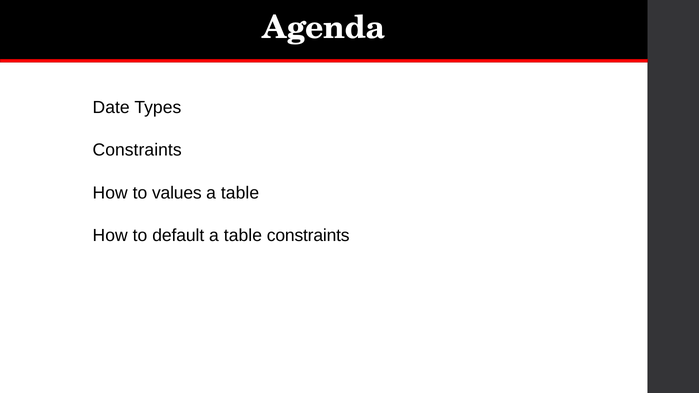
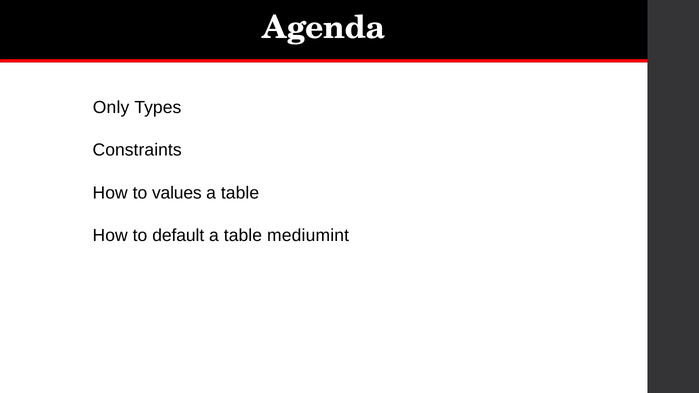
Date: Date -> Only (111, 108)
table constraints: constraints -> mediumint (308, 236)
